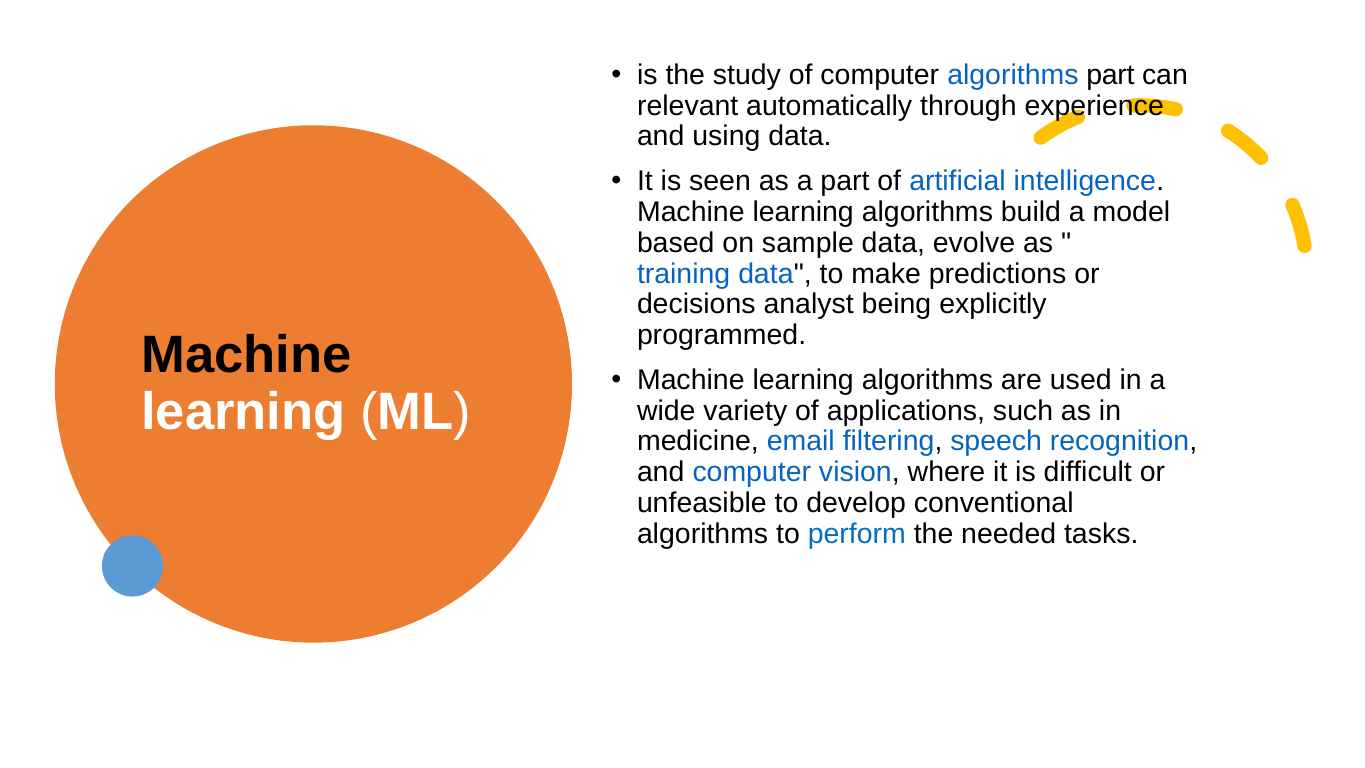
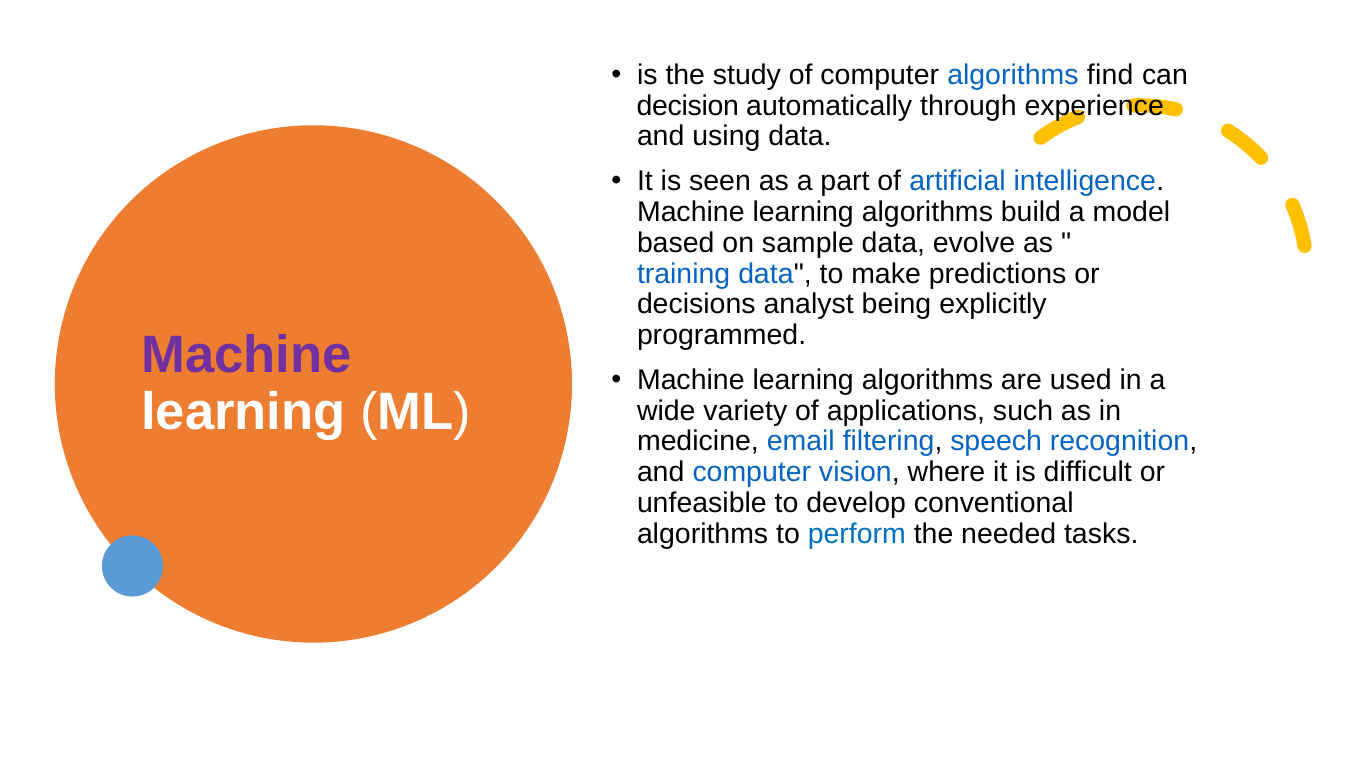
algorithms part: part -> find (1110, 75)
relevant: relevant -> decision (688, 106)
Machine colour: black -> purple (246, 355)
